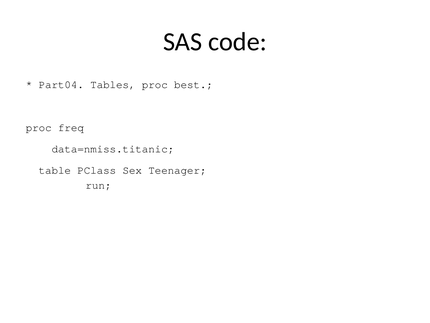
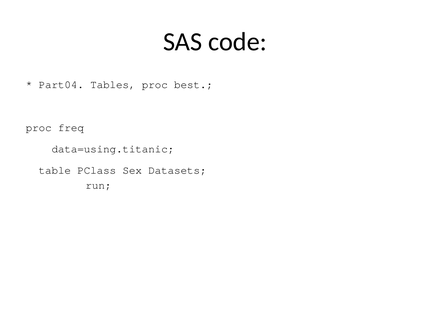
data=nmiss.titanic: data=nmiss.titanic -> data=using.titanic (113, 149)
Teenager: Teenager -> Datasets (177, 170)
